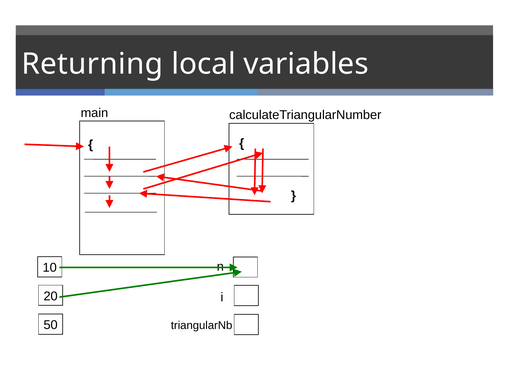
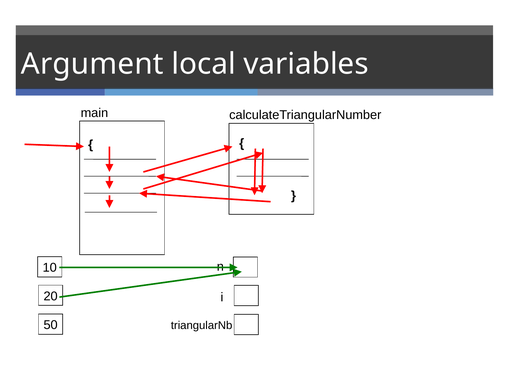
Returning: Returning -> Argument (92, 64)
